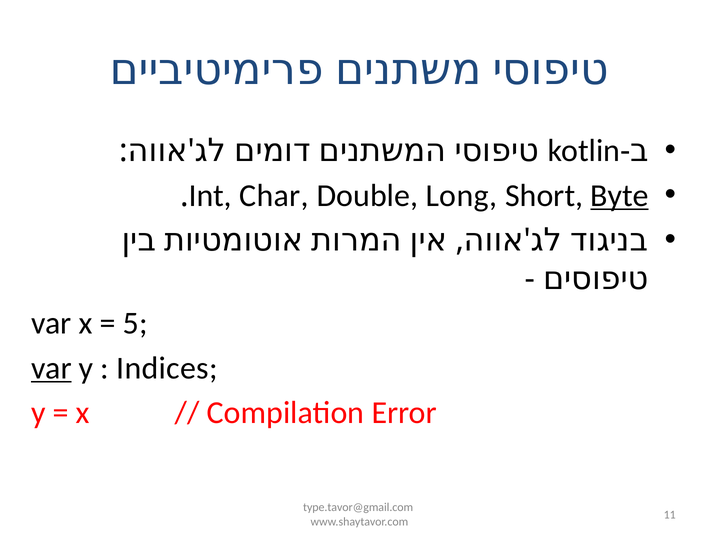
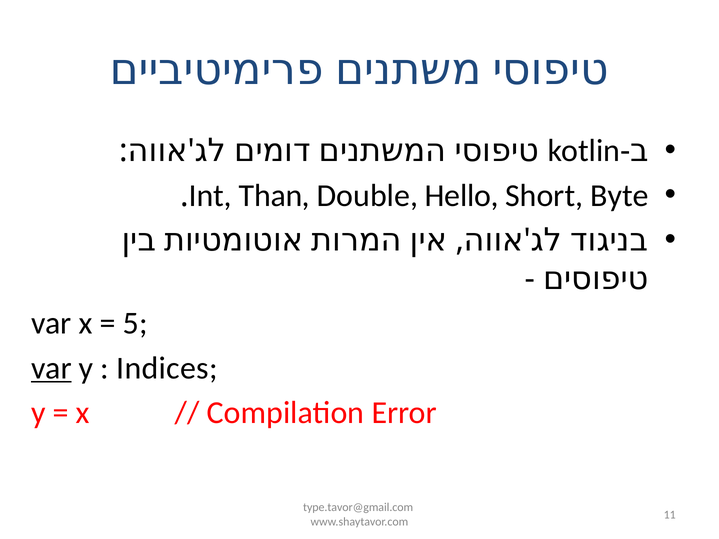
Char: Char -> Than (274, 196)
Long: Long -> Hello (462, 196)
Byte underline: present -> none (619, 196)
